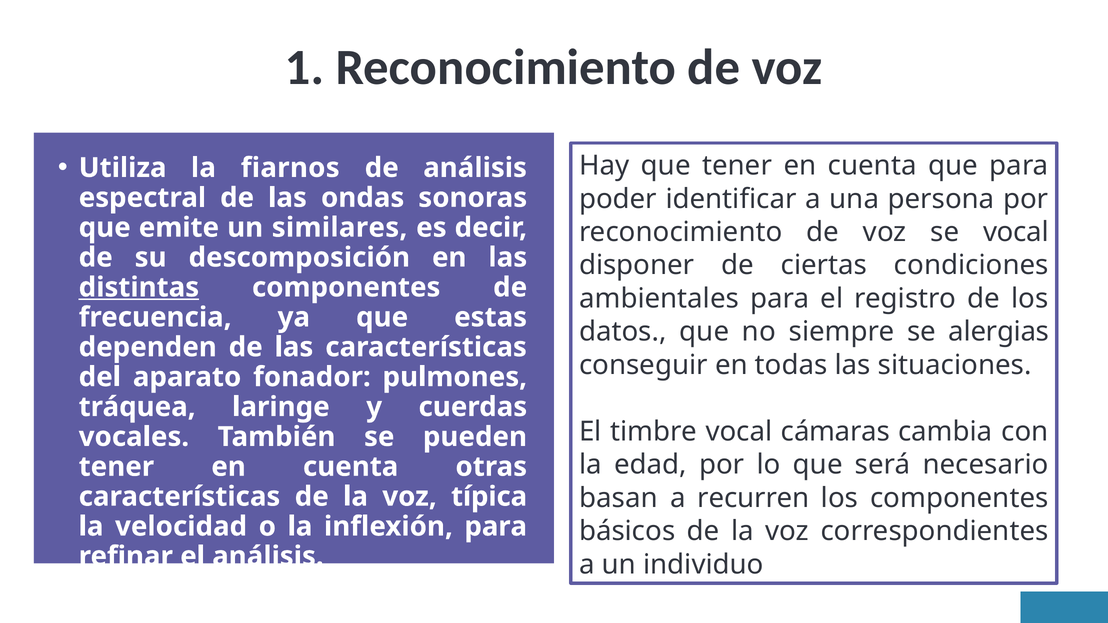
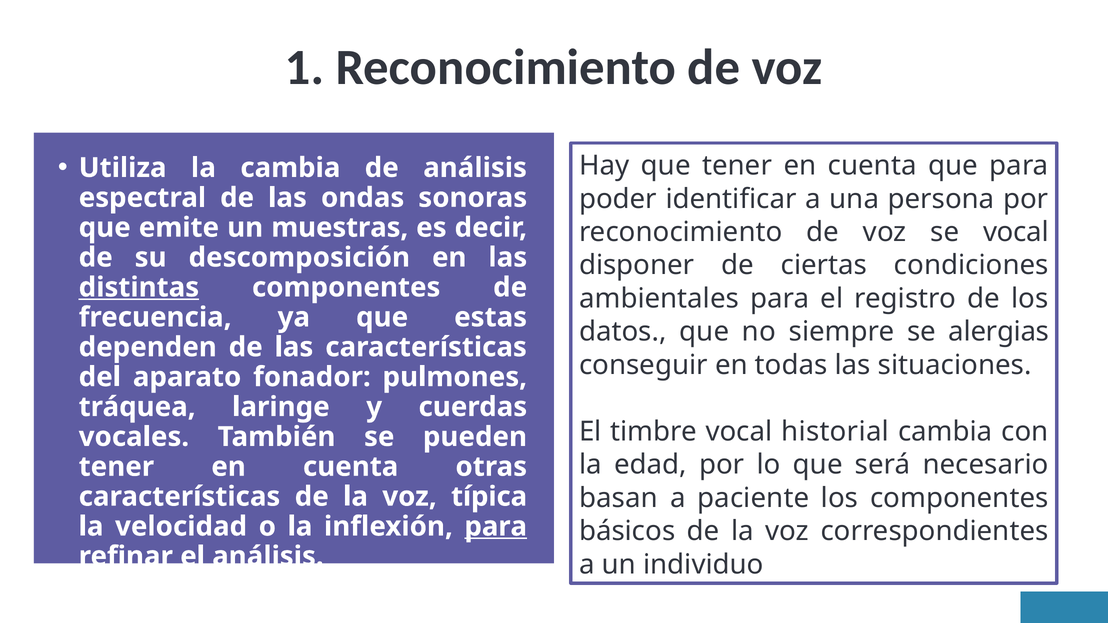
la fiarnos: fiarnos -> cambia (290, 168)
similares: similares -> muestras (340, 228)
cámaras: cámaras -> historial (835, 432)
recurren: recurren -> paciente (753, 498)
para underline: none -> present (496, 527)
